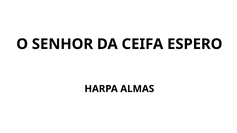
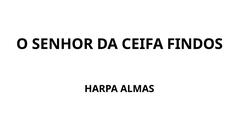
ESPERO: ESPERO -> FINDOS (195, 44)
